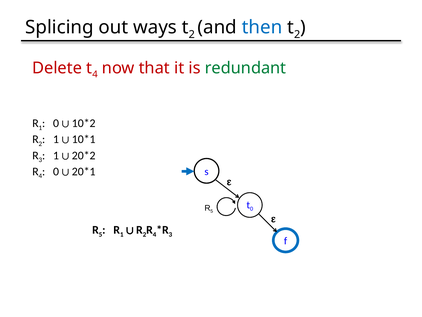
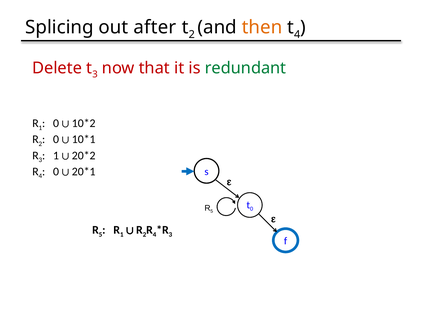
ways: ways -> after (155, 27)
then colour: blue -> orange (262, 27)
2: 2 -> 4 (297, 35)
4: 4 -> 3 (95, 74)
1: 1 -> 0 (56, 139)
